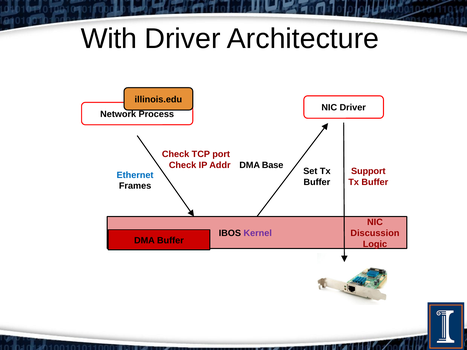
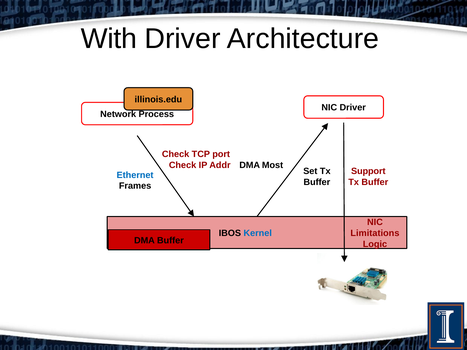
Base: Base -> Most (273, 165)
Kernel colour: purple -> blue (258, 233)
Discussion: Discussion -> Limitations (375, 233)
